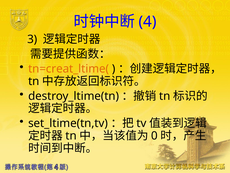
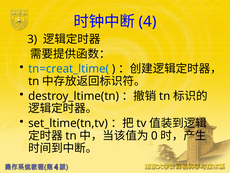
tn=creat_ltime( colour: orange -> blue (69, 69)
